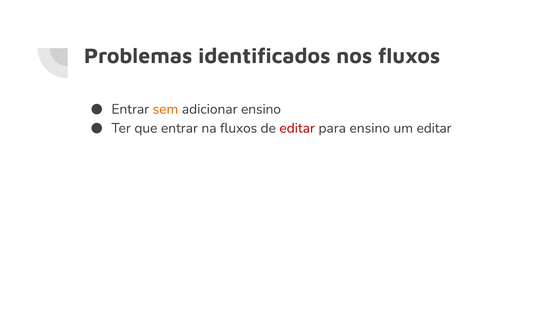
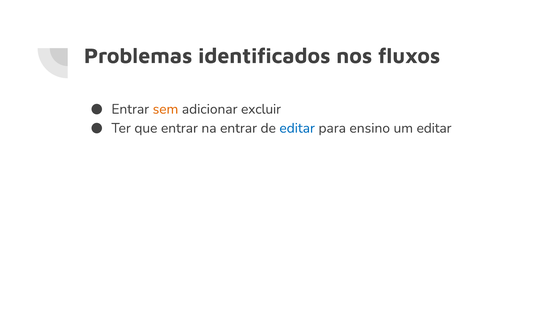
adicionar ensino: ensino -> excluir (261, 109)
na fluxos: fluxos -> entrar (239, 128)
editar colour: red -> blue (297, 128)
